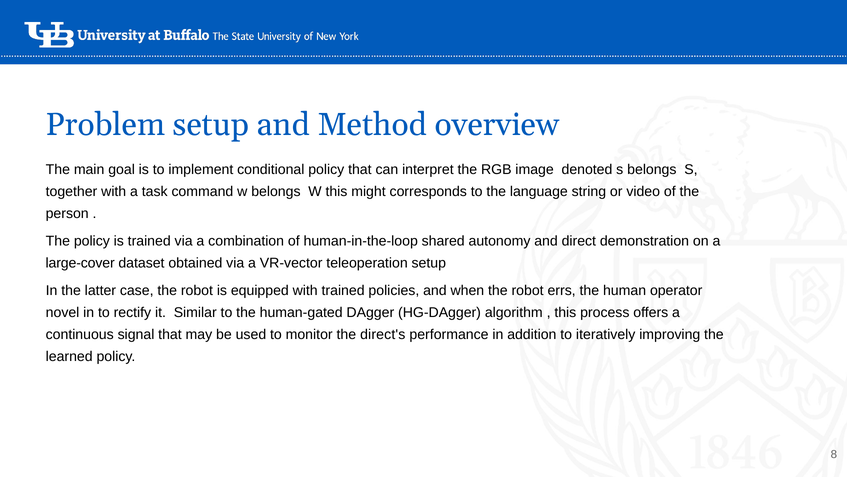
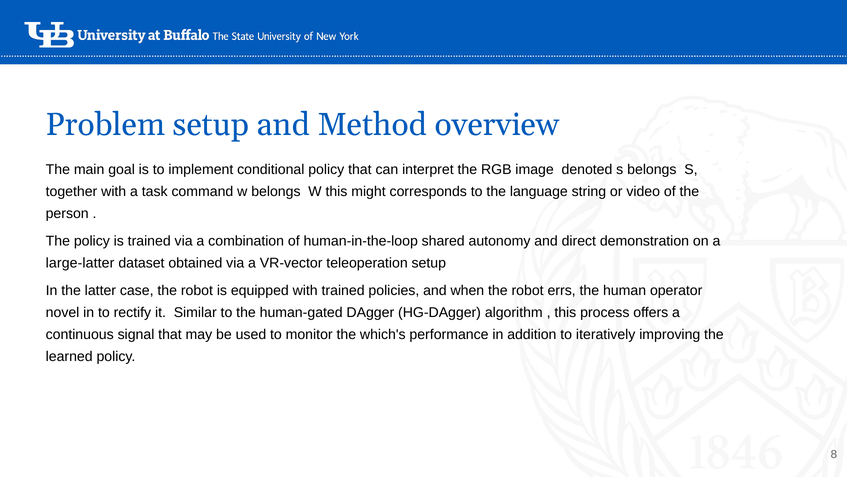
large-cover: large-cover -> large-latter (80, 263)
direct's: direct's -> which's (383, 334)
